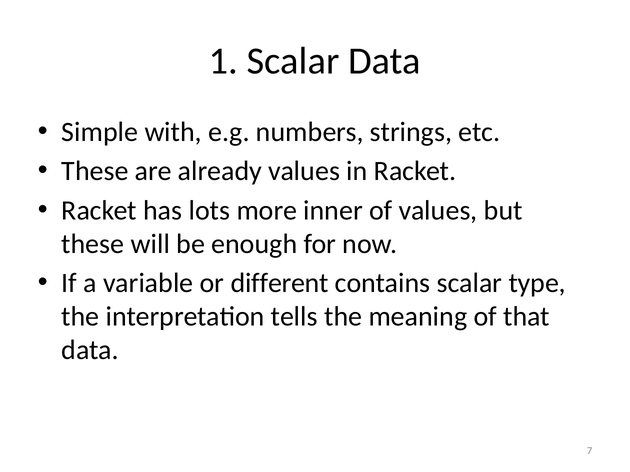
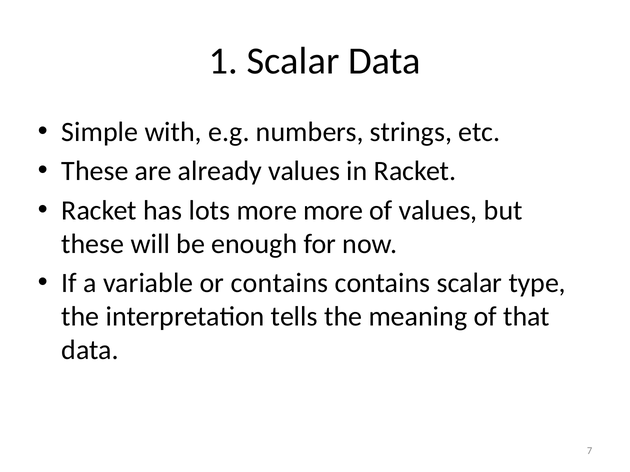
more inner: inner -> more (333, 211)
or different: different -> contains (279, 283)
